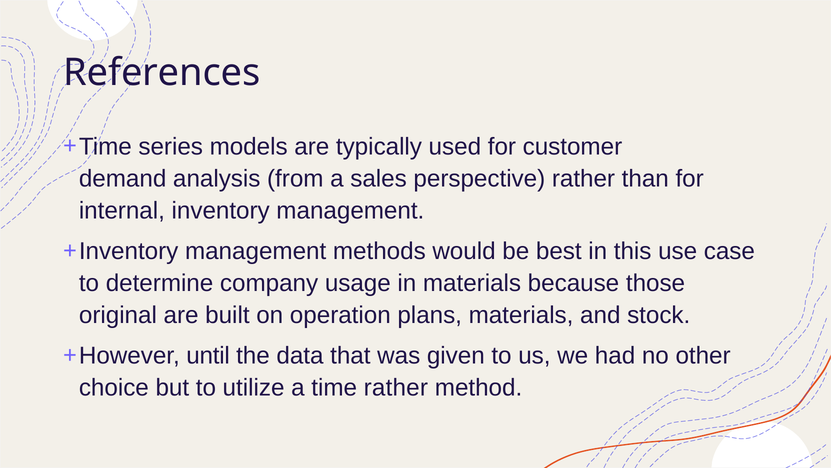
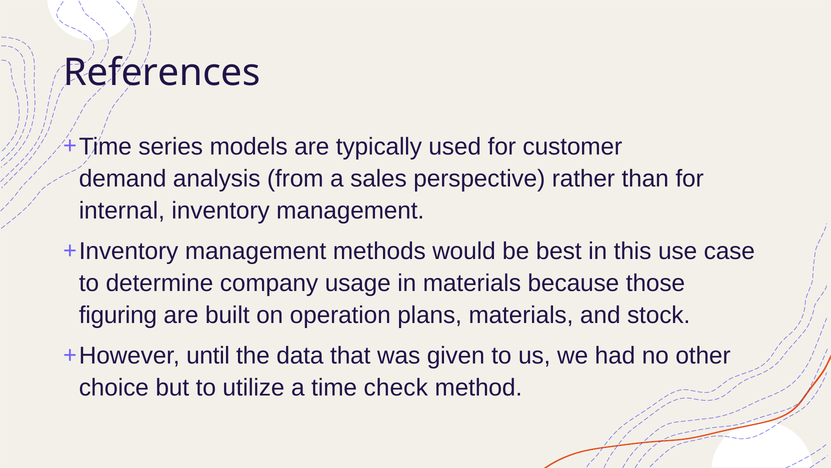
original: original -> figuring (118, 315)
time rather: rather -> check (396, 387)
